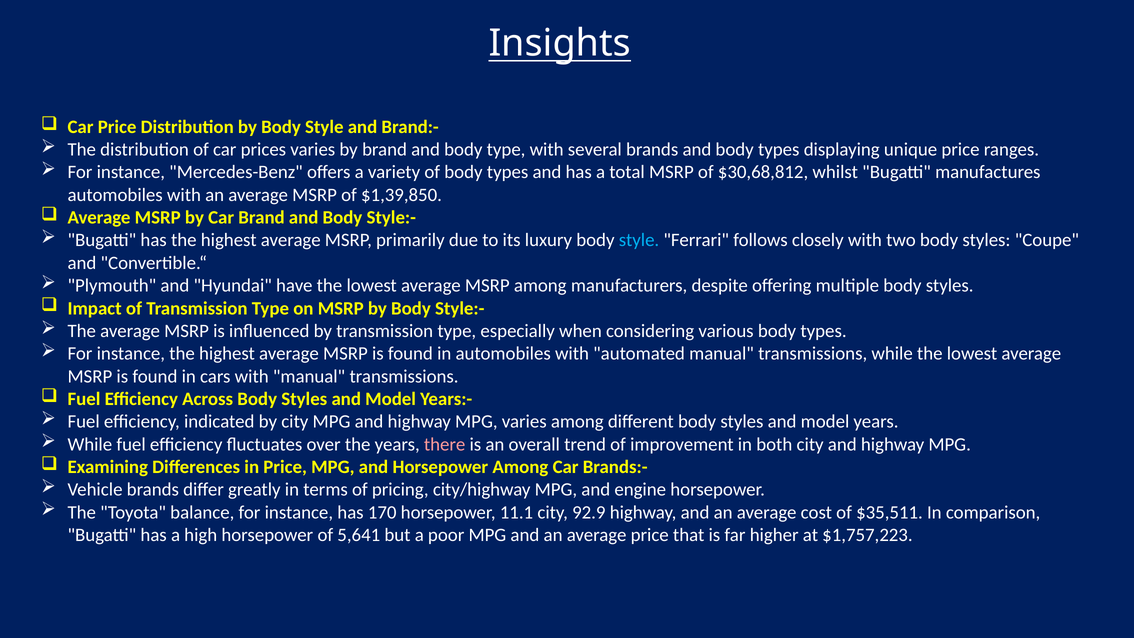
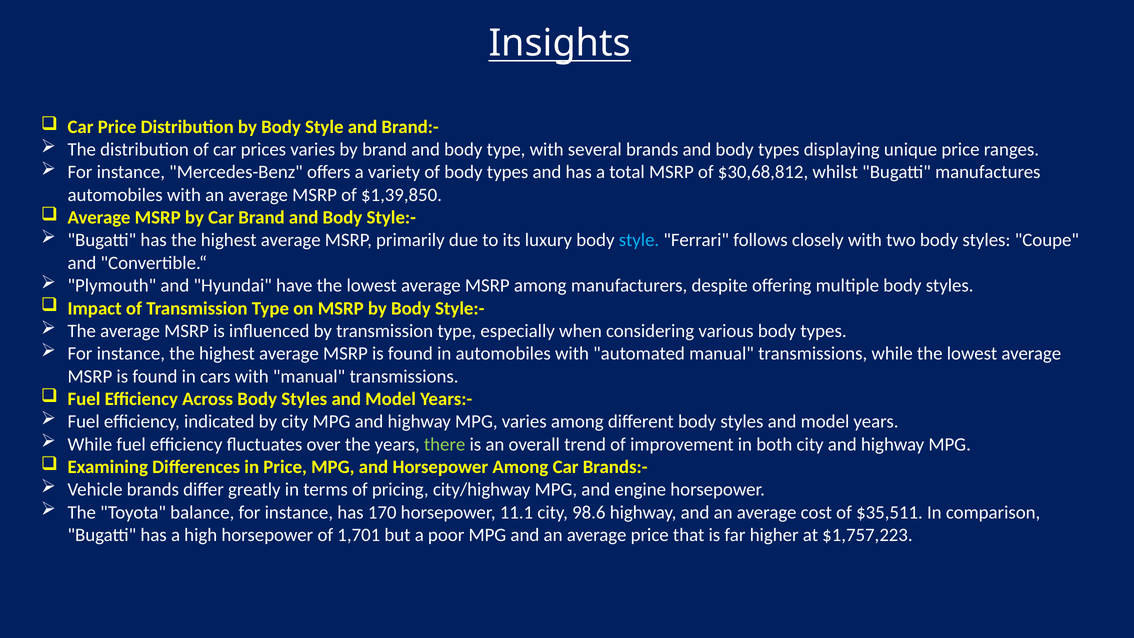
there colour: pink -> light green (445, 444)
92.9: 92.9 -> 98.6 (589, 512)
5,641: 5,641 -> 1,701 (359, 535)
